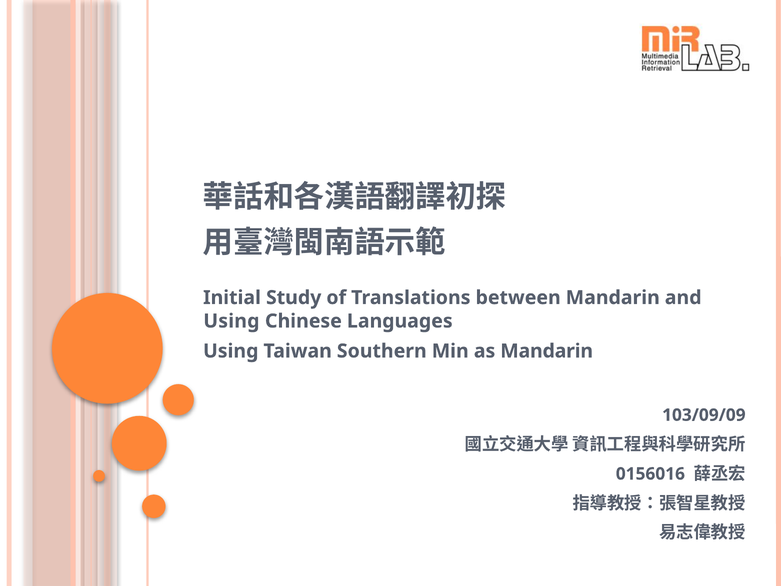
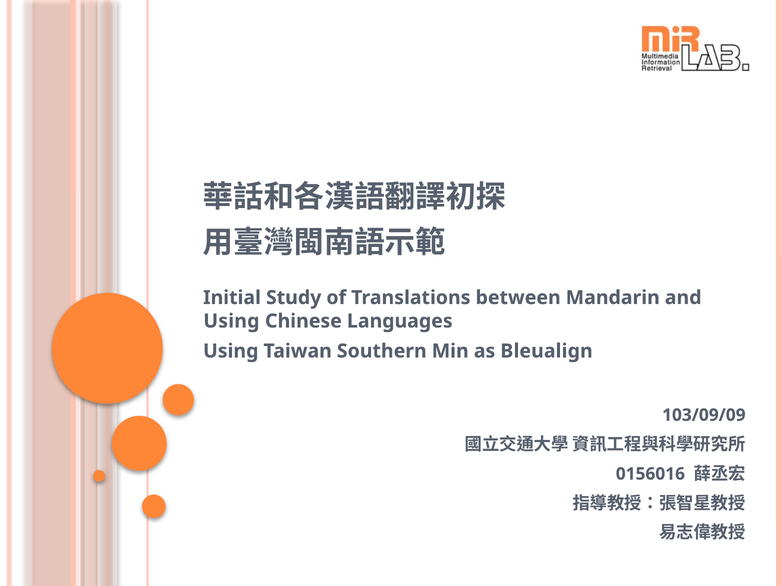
as Mandarin: Mandarin -> Bleualign (547, 351)
